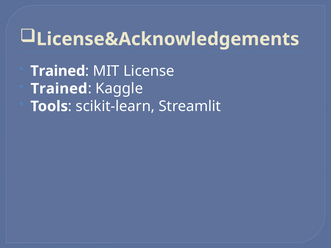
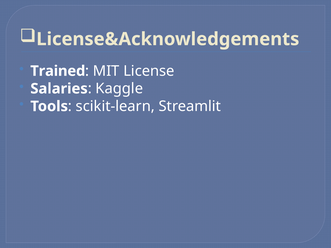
Trained: Trained -> Salaries (59, 89)
